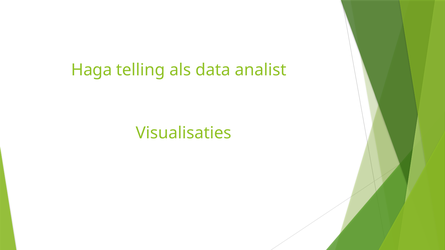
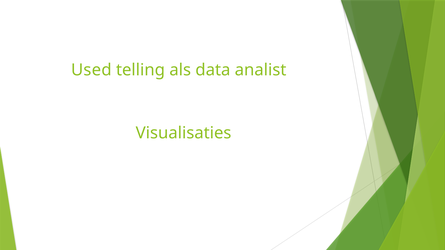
Haga: Haga -> Used (91, 70)
